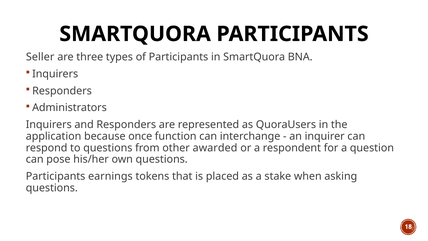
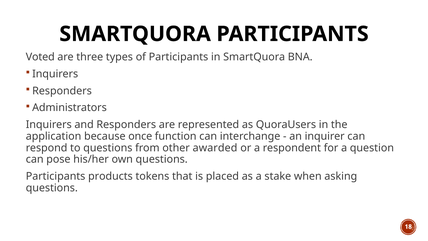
Seller: Seller -> Voted (40, 57)
earnings: earnings -> products (110, 176)
